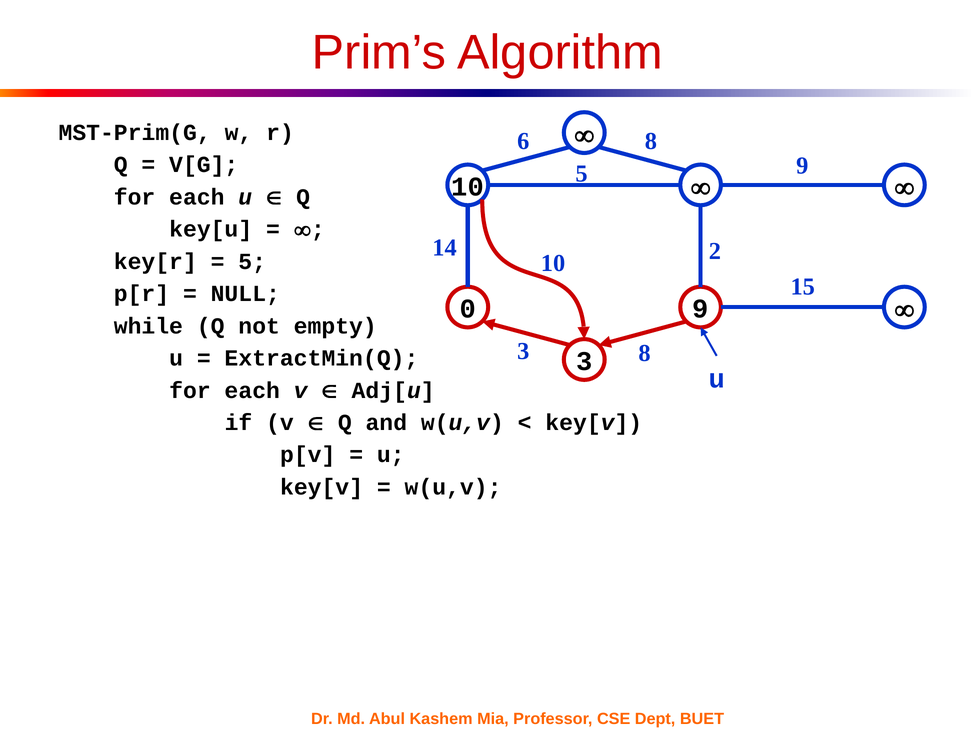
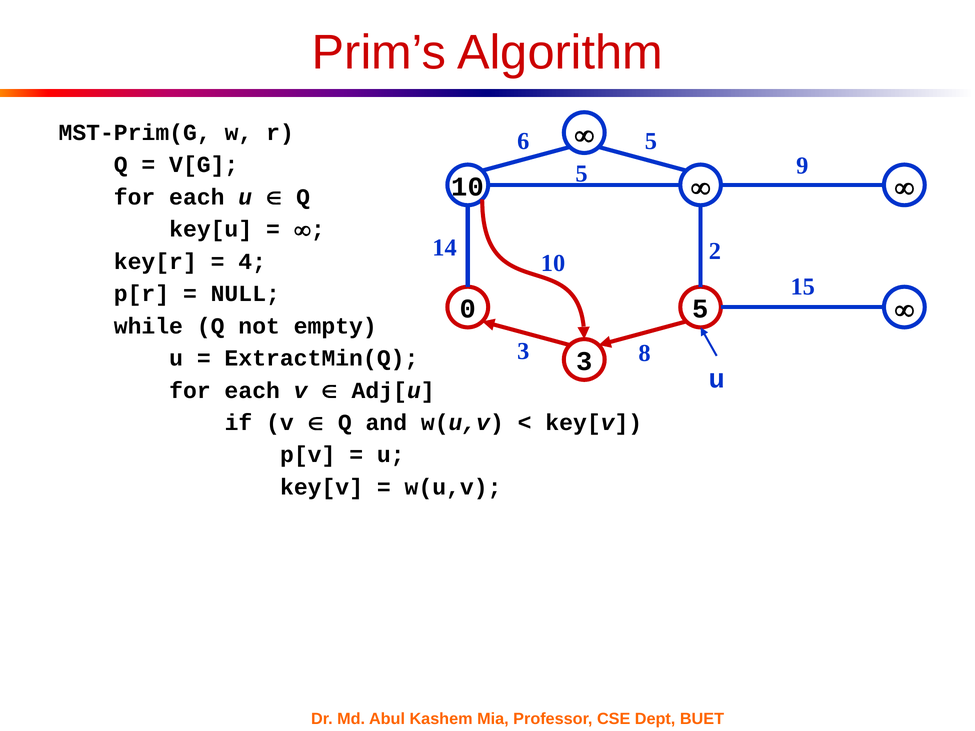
6 8: 8 -> 5 (651, 141)
5: 5 -> 4 (252, 262)
0 9: 9 -> 5 (701, 309)
